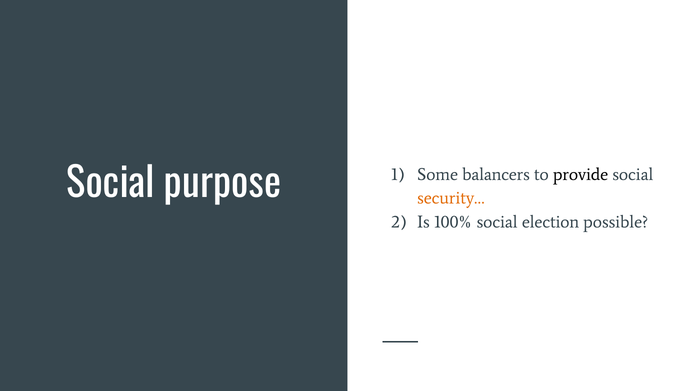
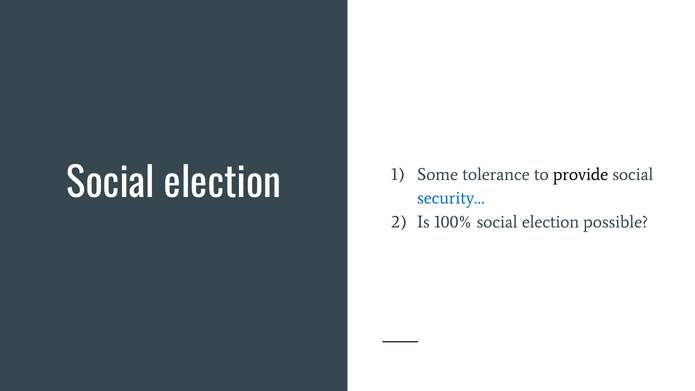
purpose: purpose -> election (223, 184)
balancers: balancers -> tolerance (496, 174)
security… colour: orange -> blue (451, 198)
